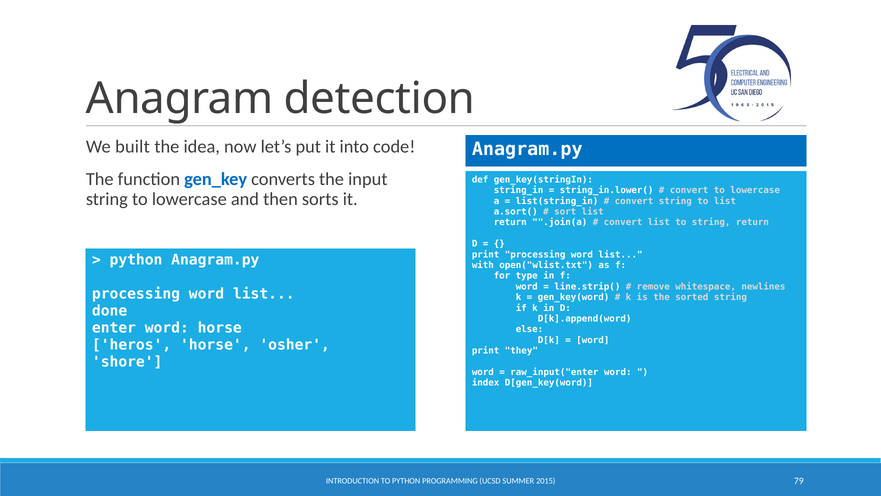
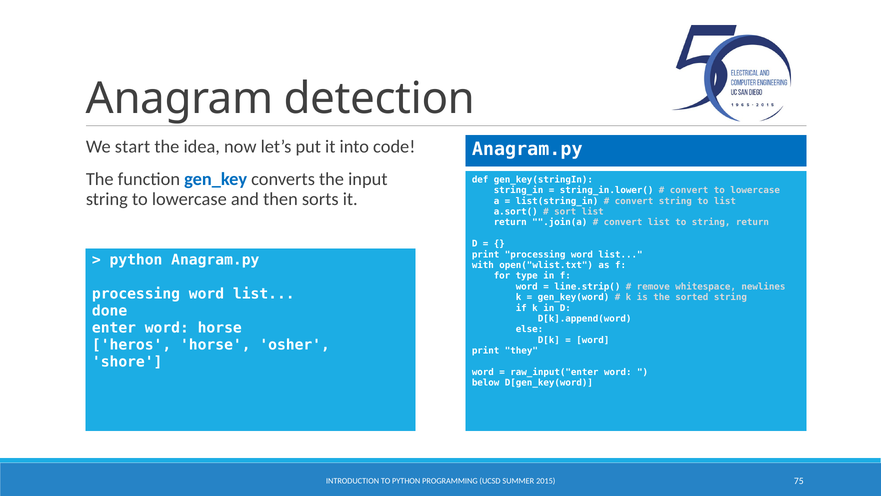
built: built -> start (132, 146)
index: index -> below (486, 383)
79: 79 -> 75 (799, 481)
